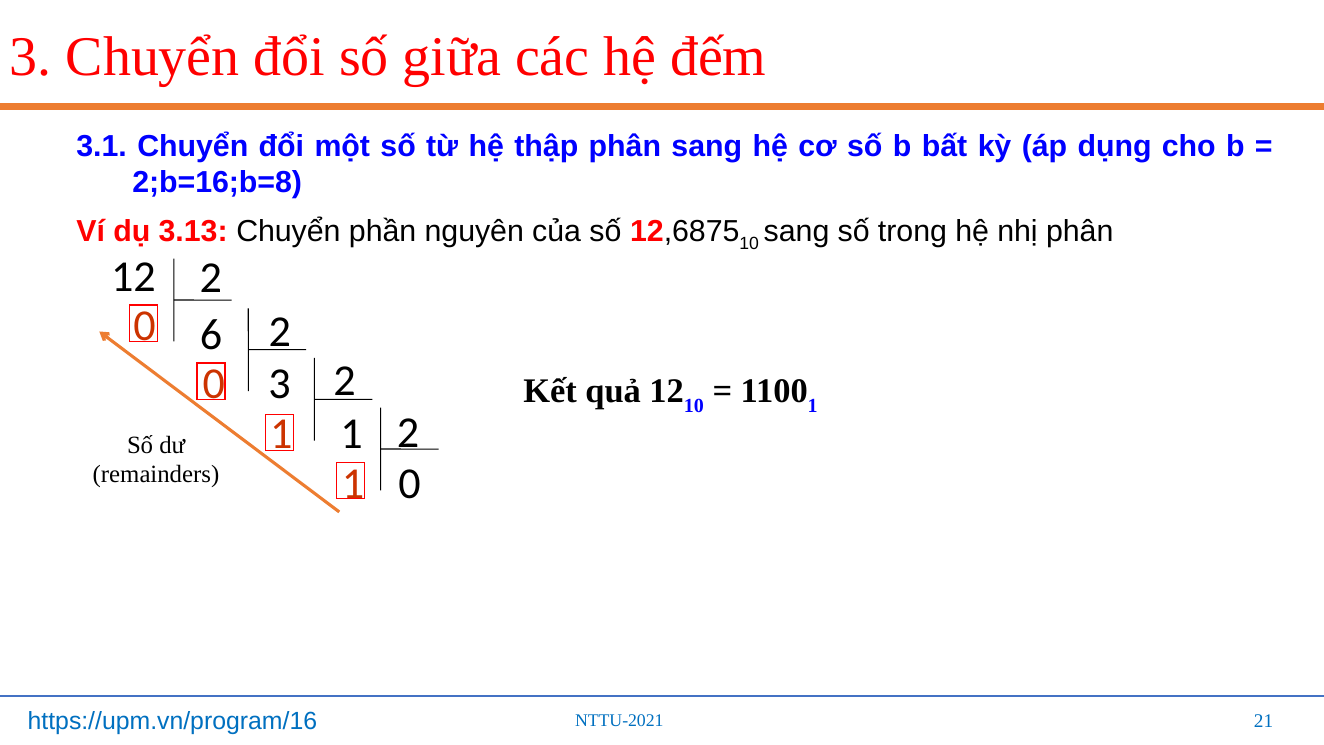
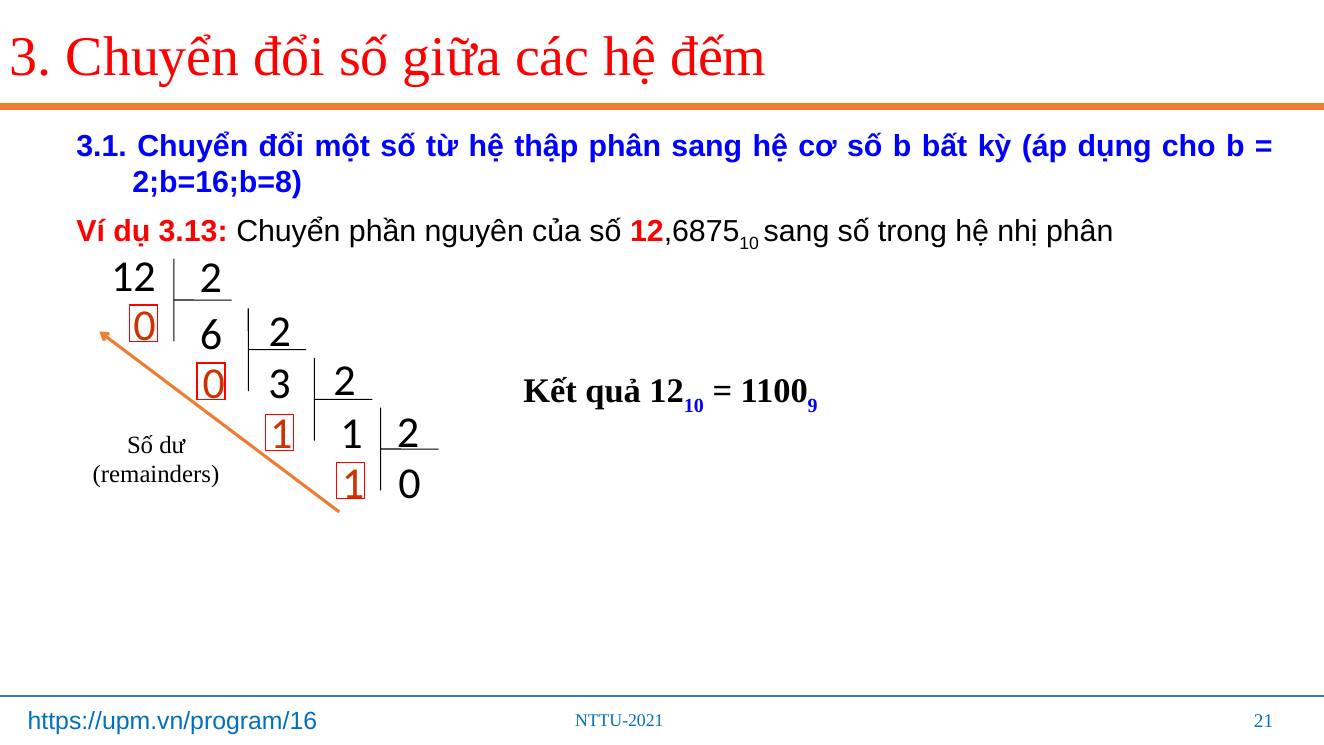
1: 1 -> 9 (813, 406)
